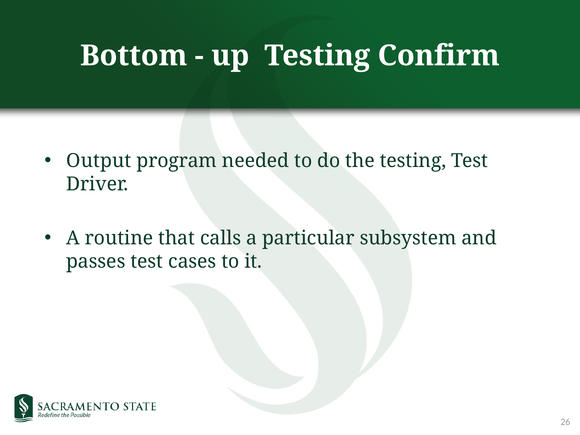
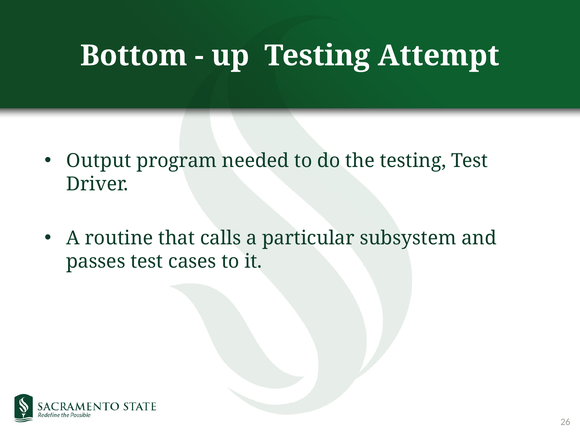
Confirm: Confirm -> Attempt (439, 56)
